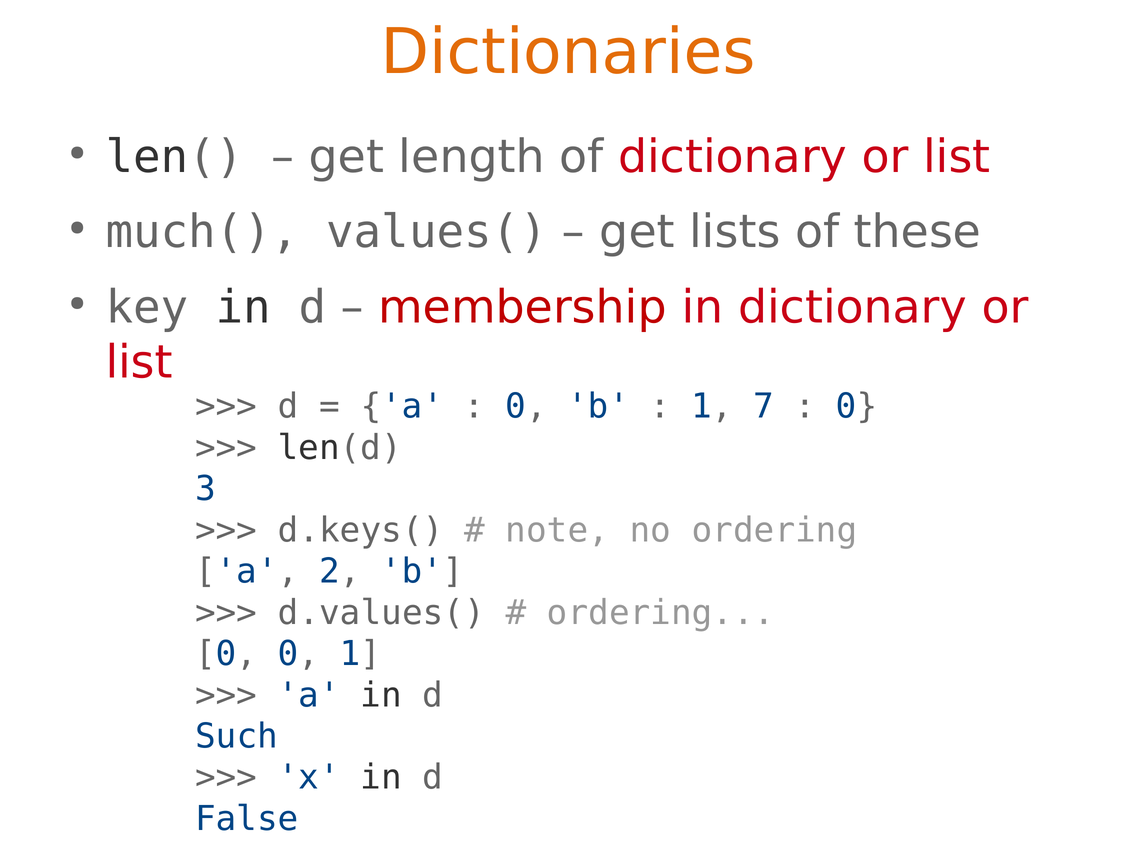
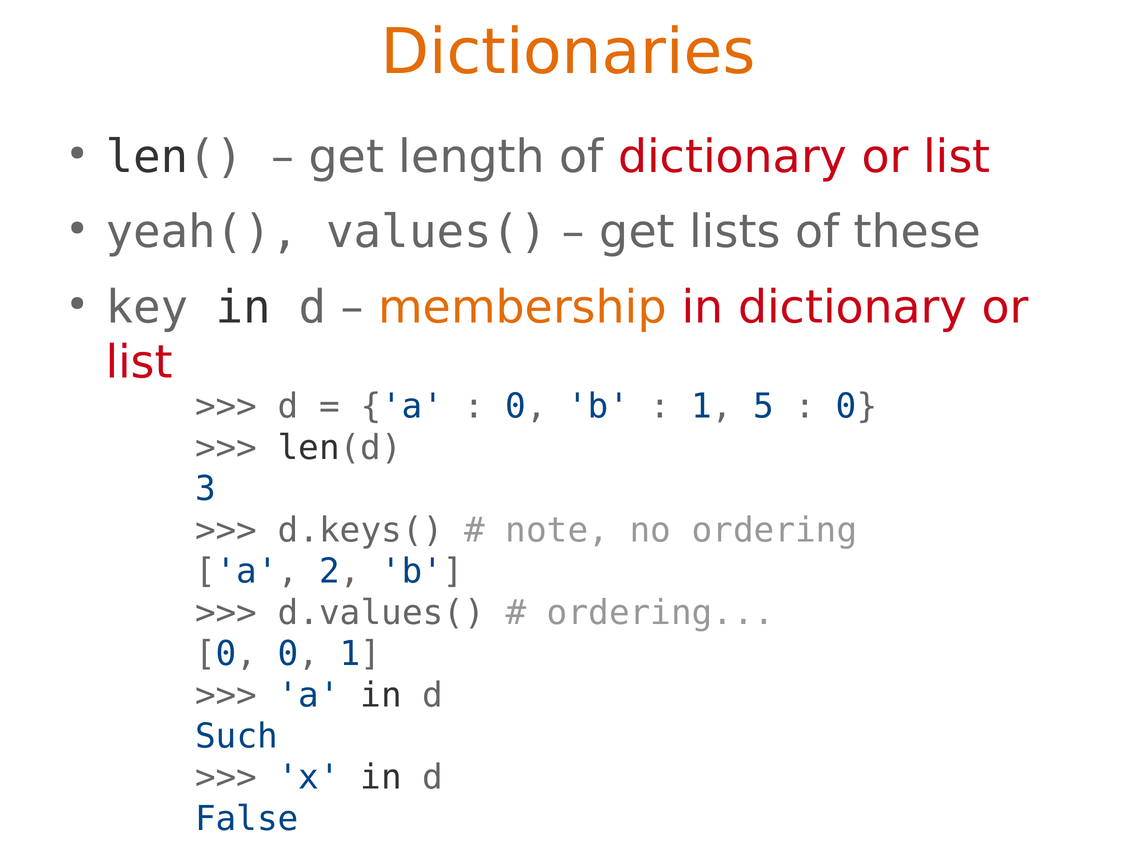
much(: much( -> yeah( (202, 232)
membership colour: red -> orange (522, 308)
7: 7 -> 5 (764, 407)
